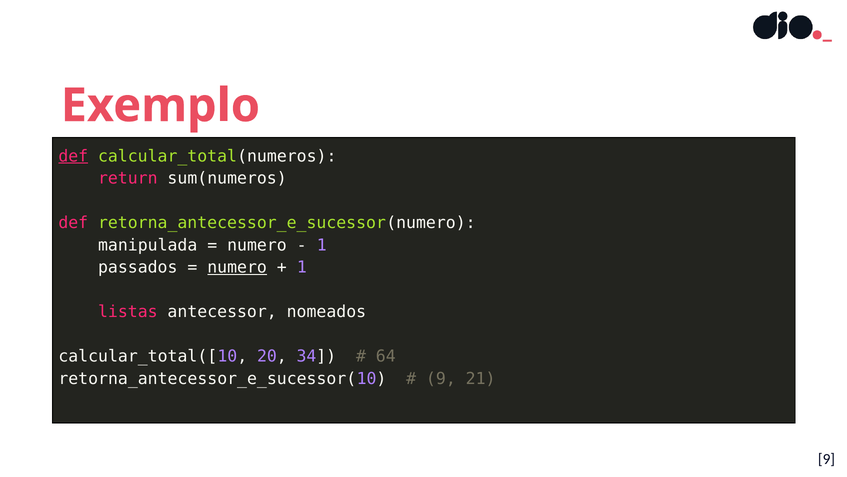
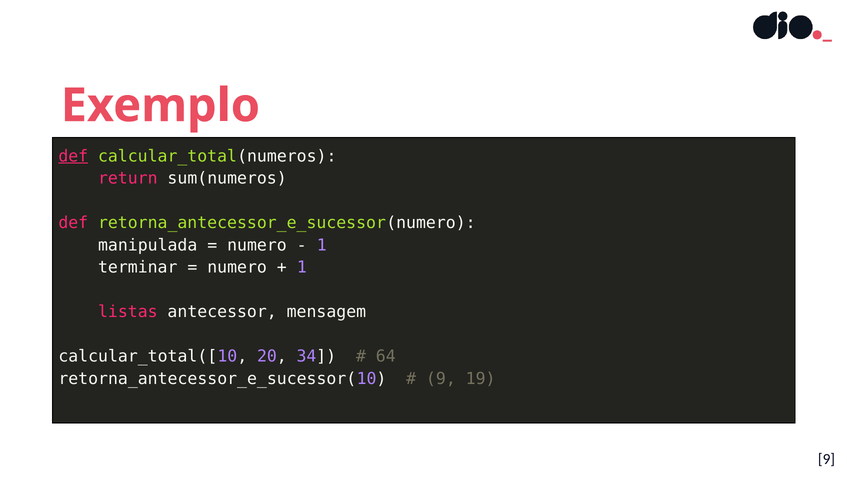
passados: passados -> terminar (138, 267)
numero underline: present -> none (237, 267)
nomeados: nomeados -> mensagem (326, 312)
21: 21 -> 19 (481, 378)
